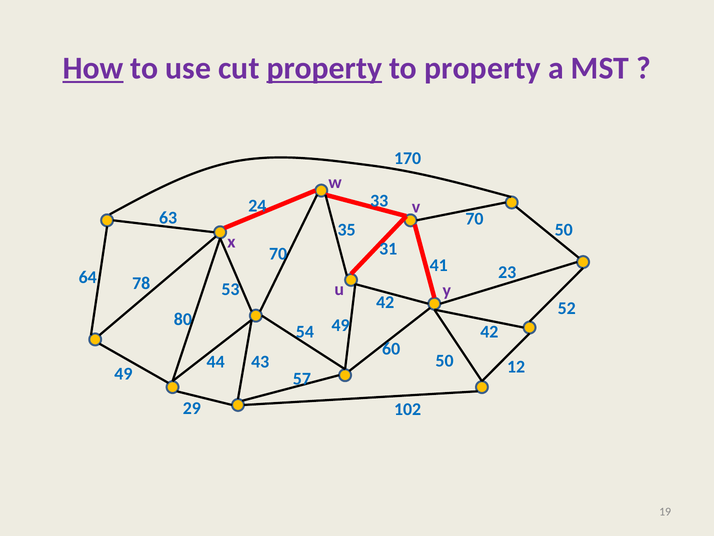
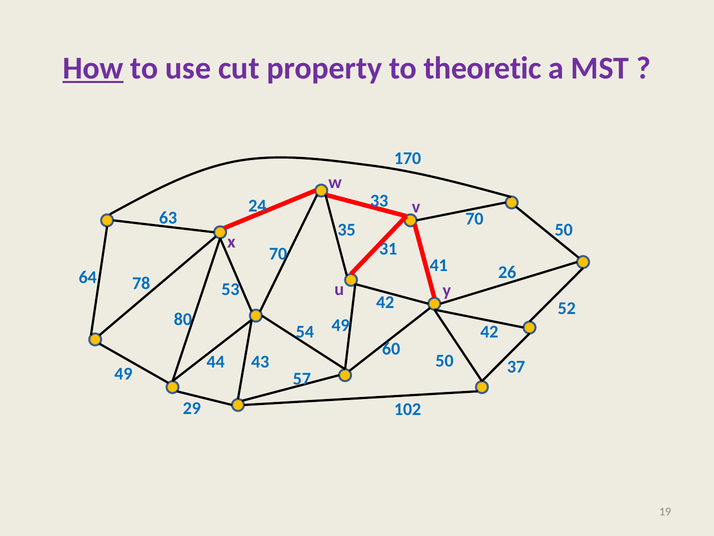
property underline: present -> none (324, 68)
to property: property -> theoretic (483, 68)
23: 23 -> 26 (507, 272)
12: 12 -> 37 (516, 366)
